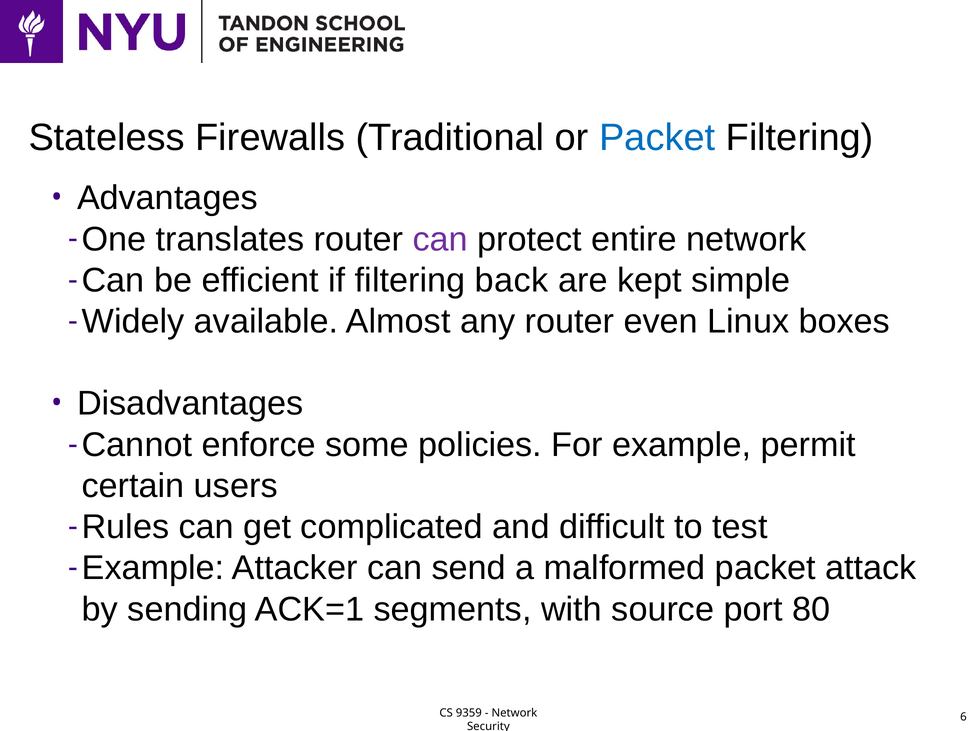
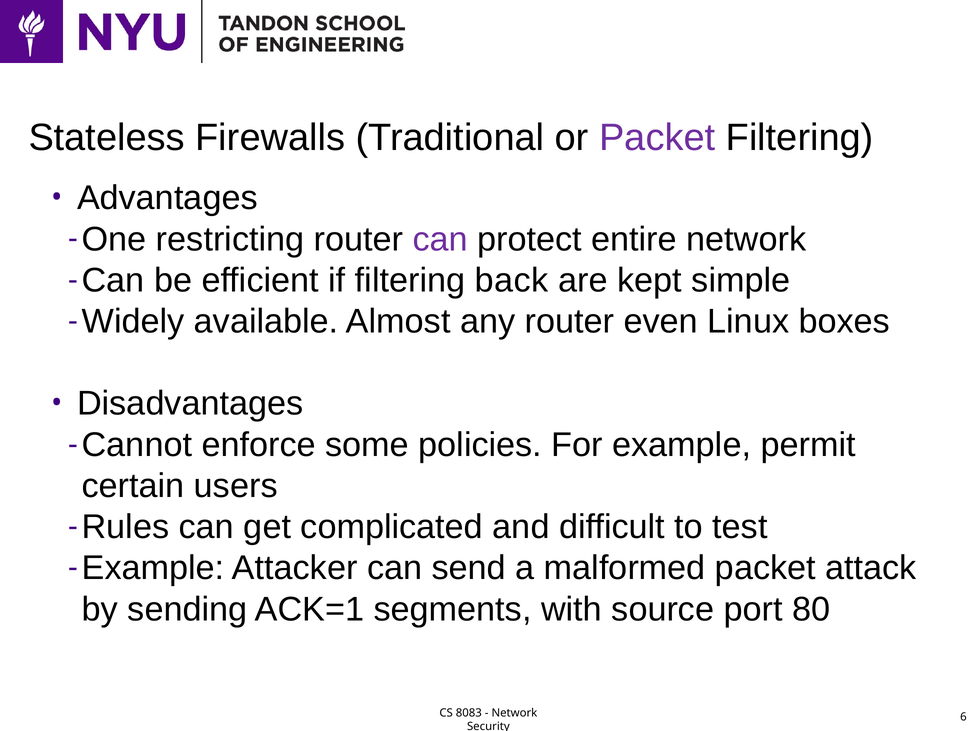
Packet colour: blue -> purple (657, 138)
translates: translates -> restricting (230, 239)
9359: 9359 -> 8083 (469, 713)
